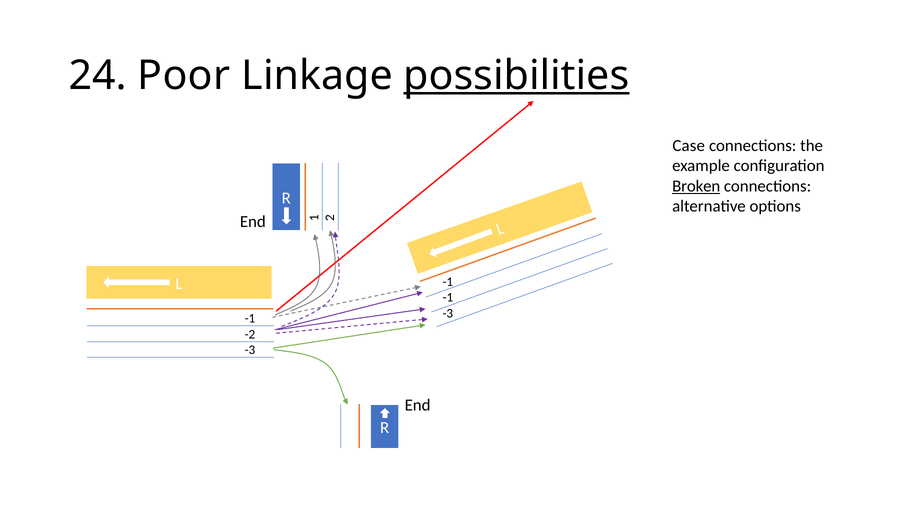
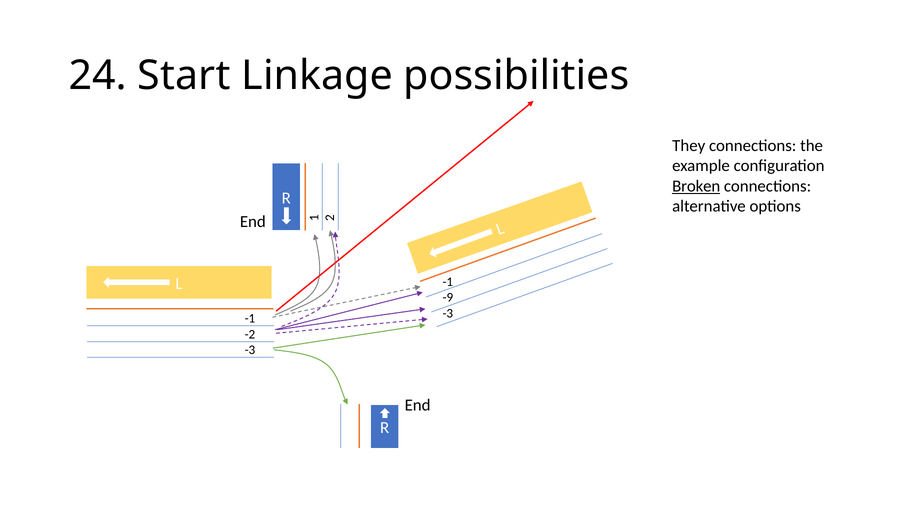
Poor: Poor -> Start (184, 76)
possibilities underline: present -> none (516, 76)
Case: Case -> They (689, 146)
-1: -1 -> -9 (448, 297)
